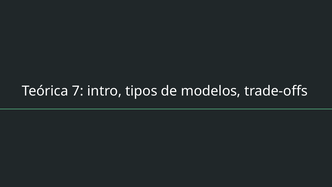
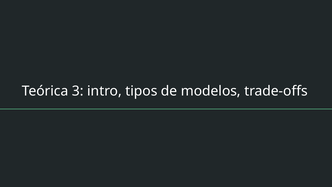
7: 7 -> 3 (78, 91)
